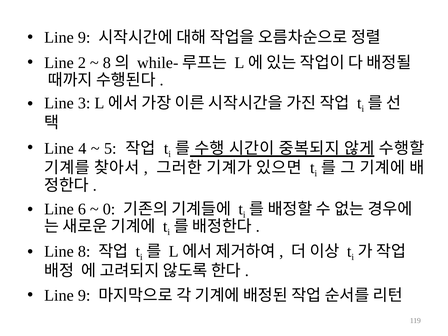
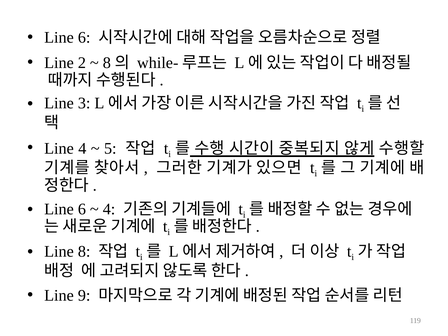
9: 9 -> 6 (84, 38)
0: 0 -> 4 (109, 209)
